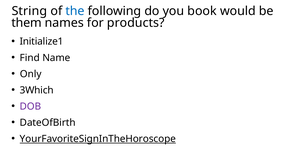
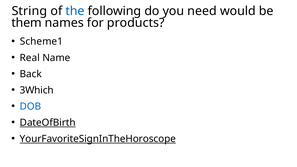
book: book -> need (202, 11)
Initialize1: Initialize1 -> Scheme1 (41, 42)
Find: Find -> Real (30, 58)
Only: Only -> Back (31, 74)
DOB colour: purple -> blue (30, 106)
DateOfBirth underline: none -> present (48, 123)
